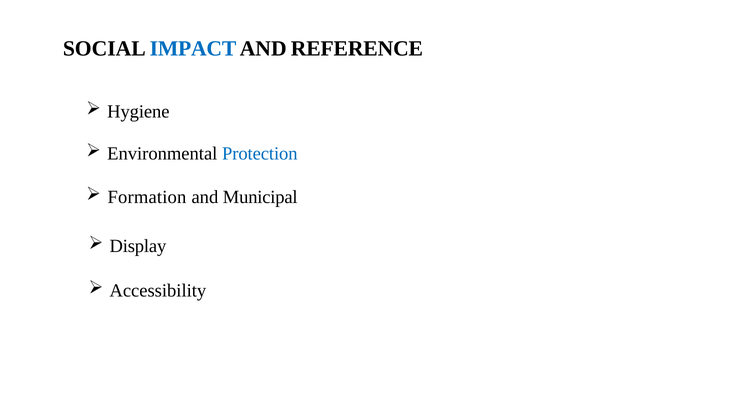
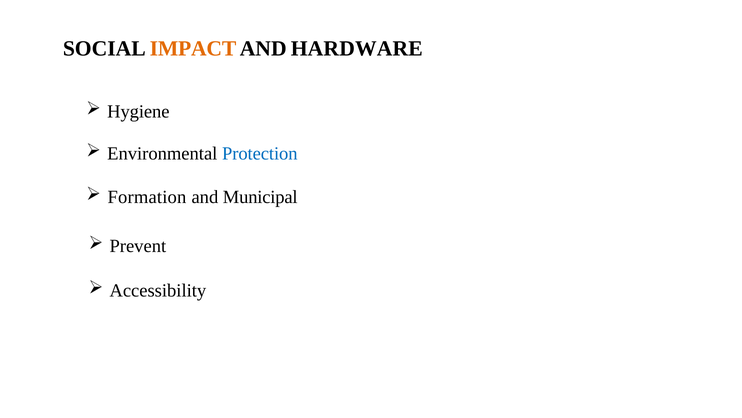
IMPACT colour: blue -> orange (193, 48)
REFERENCE: REFERENCE -> HARDWARE (357, 48)
Display: Display -> Prevent (138, 246)
